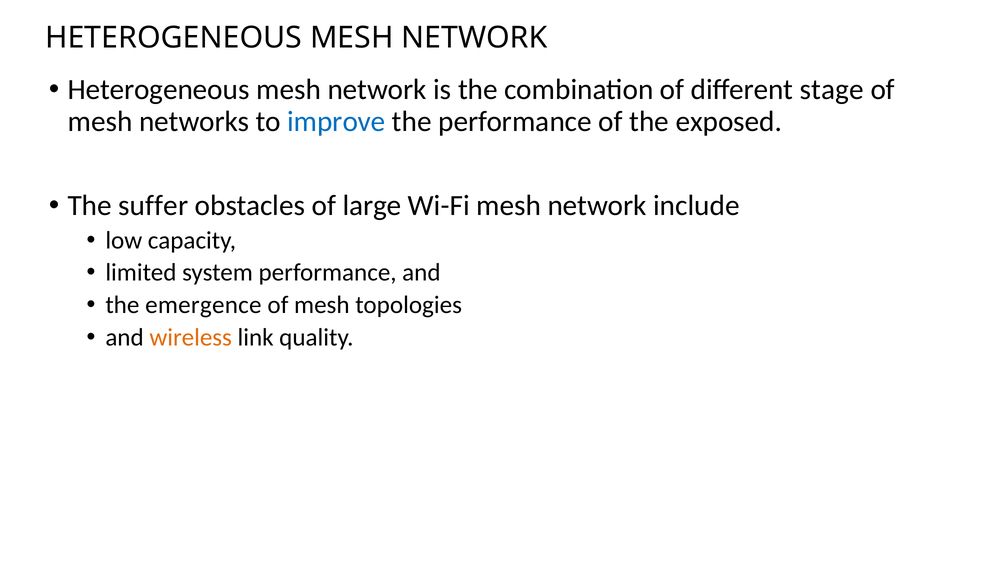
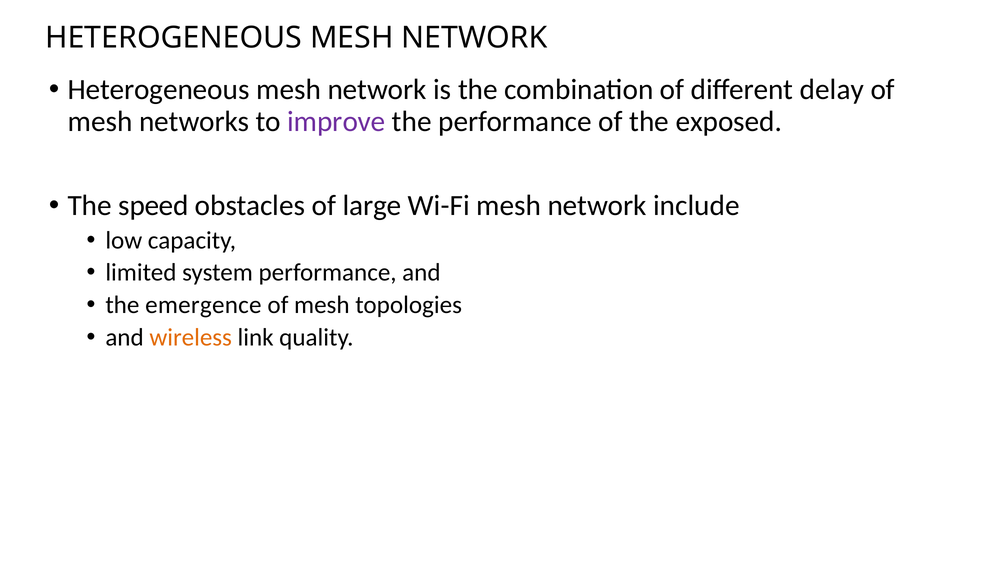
stage: stage -> delay (832, 90)
improve colour: blue -> purple (336, 121)
suffer: suffer -> speed (154, 206)
